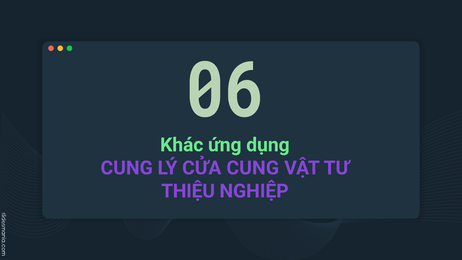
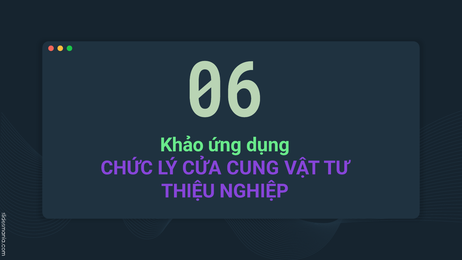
Khác: Khác -> Khảo (182, 145)
CUNG: CUNG -> CHỨC (127, 168)
